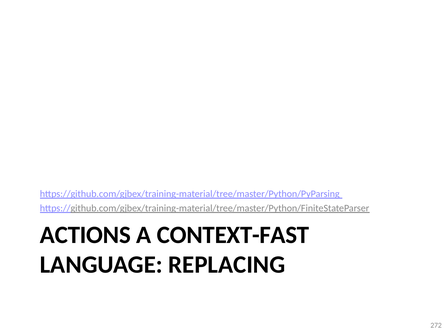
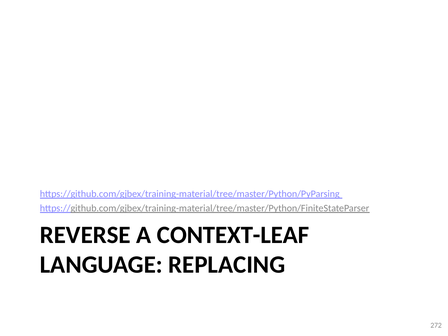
ACTIONS: ACTIONS -> REVERSE (85, 235)
CONTEXT-FAST: CONTEXT-FAST -> CONTEXT-LEAF (233, 235)
